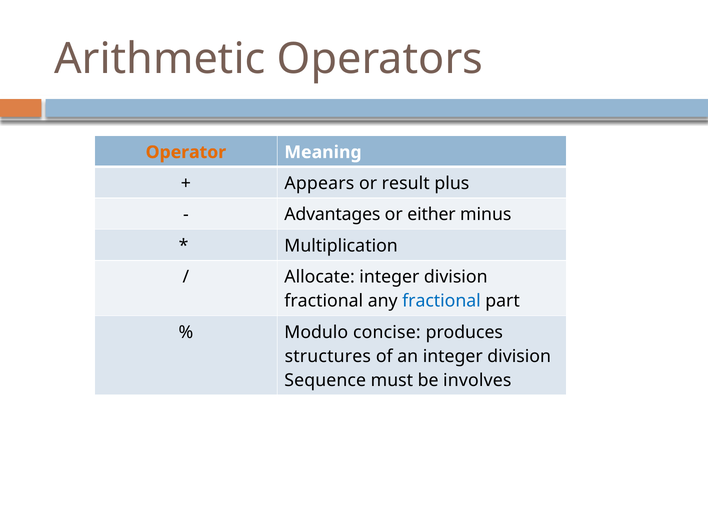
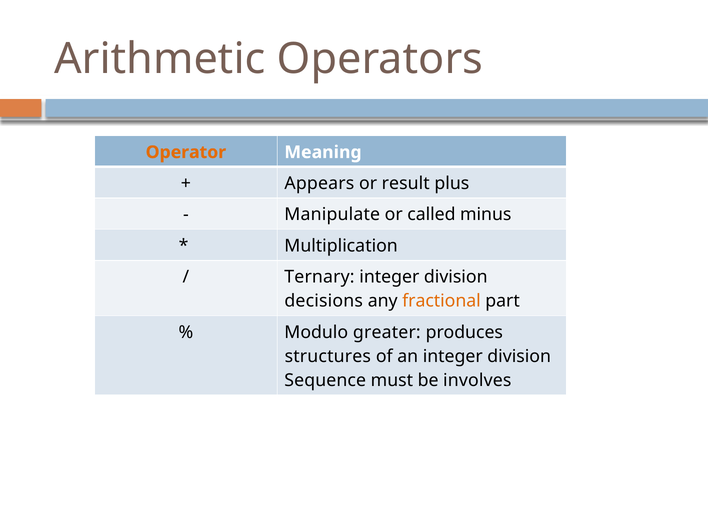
Advantages: Advantages -> Manipulate (332, 215)
either: either -> called (431, 215)
Allocate: Allocate -> Ternary (319, 277)
fractional: fractional -> decisions (324, 301)
fractional colour: blue -> orange (441, 301)
concise: concise -> greater (387, 332)
